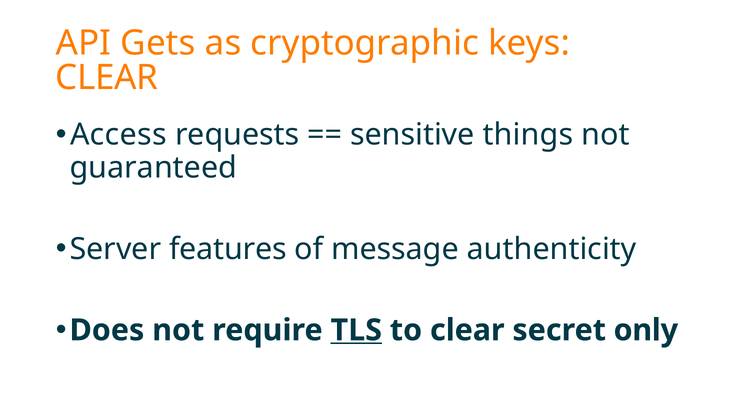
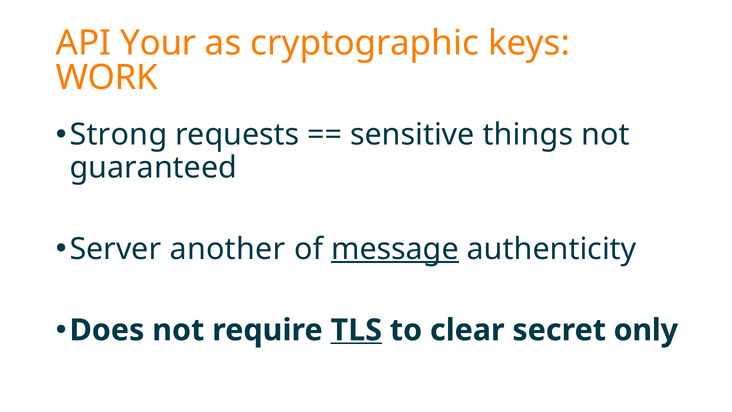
Gets: Gets -> Your (158, 43)
CLEAR: CLEAR -> WORK (107, 77)
Access: Access -> Strong (118, 135)
features: features -> another (228, 249)
message underline: none -> present (395, 249)
